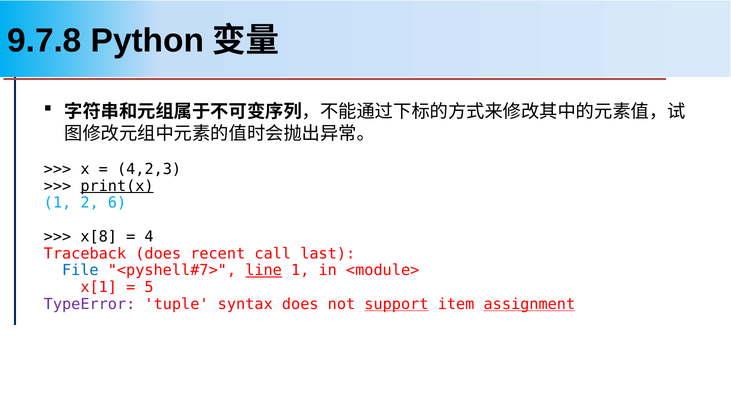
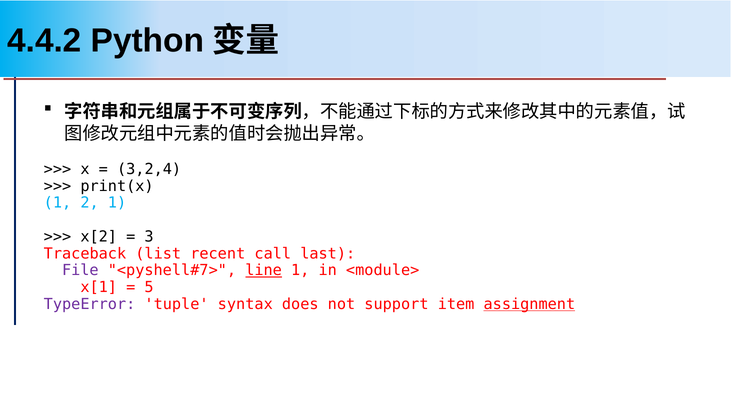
9.7.8: 9.7.8 -> 4.4.2 (44, 41)
4,2,3: 4,2,3 -> 3,2,4 (149, 169)
print(x underline: present -> none (117, 186)
2 6: 6 -> 1 (117, 203)
x[8: x[8 -> x[2 (99, 237)
4: 4 -> 3 (149, 237)
Traceback does: does -> list (158, 254)
File colour: blue -> purple (80, 271)
support underline: present -> none (396, 304)
